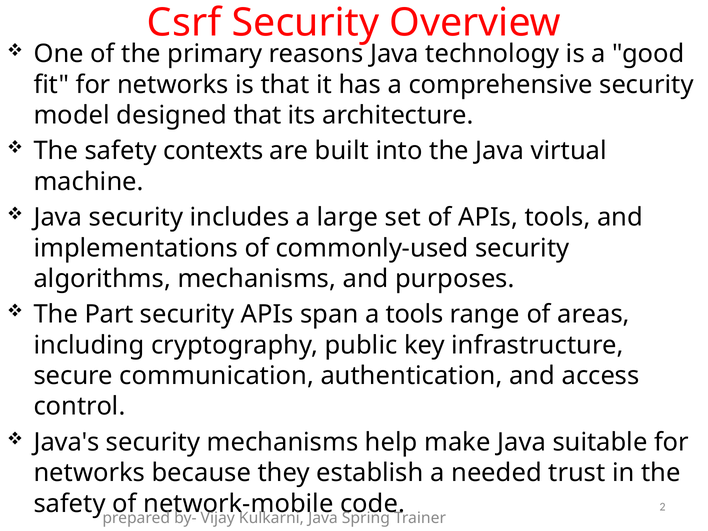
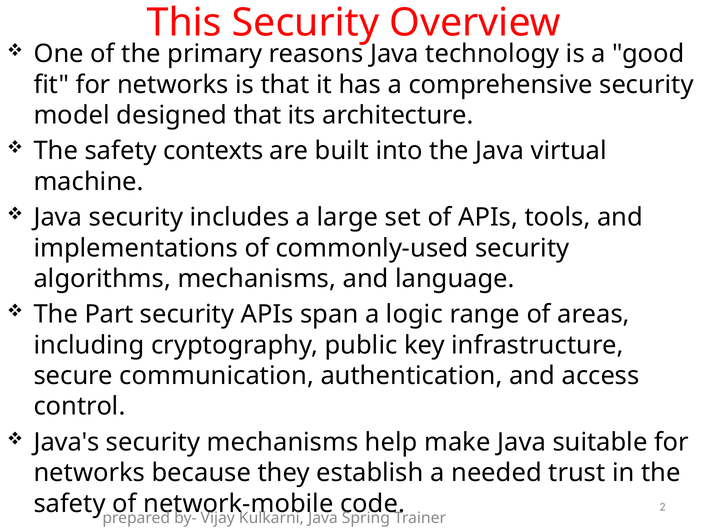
Csrf: Csrf -> This (184, 23)
purposes: purposes -> language (455, 279)
a tools: tools -> logic (414, 315)
